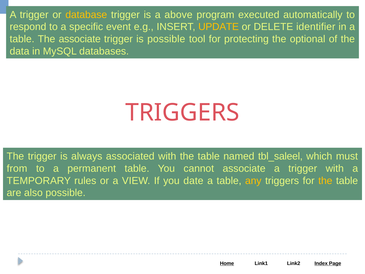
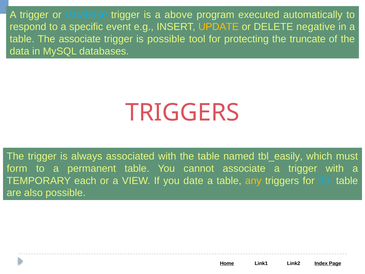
database colour: yellow -> light blue (86, 15)
identifier: identifier -> negative (316, 27)
optional: optional -> truncate (308, 39)
tbl_saleel: tbl_saleel -> tbl_easily (280, 156)
from: from -> form (17, 168)
rules: rules -> each (85, 181)
the colour: yellow -> light blue (325, 181)
